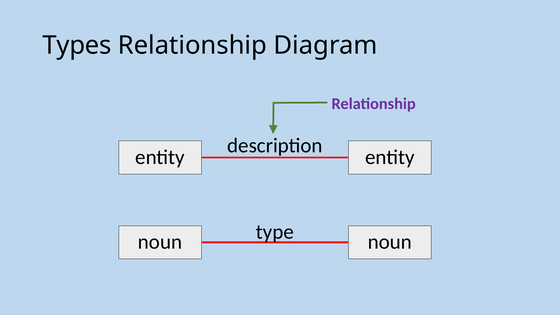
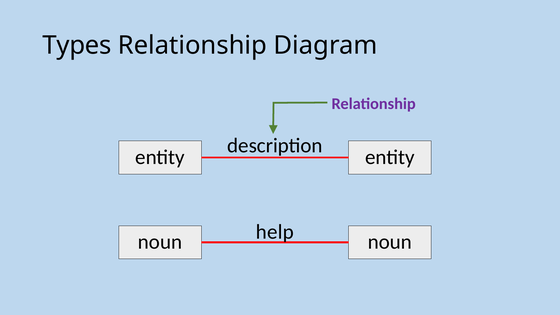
type: type -> help (275, 232)
